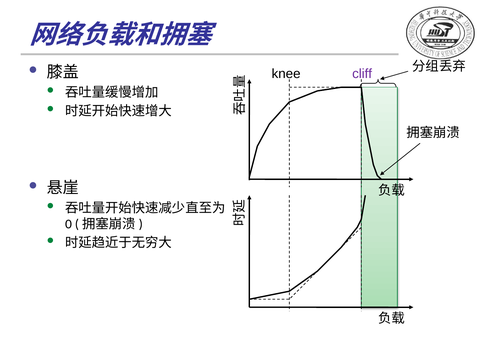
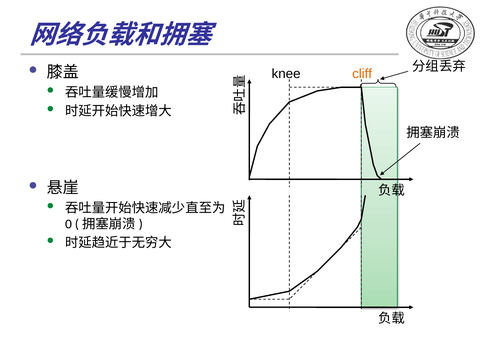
cliff colour: purple -> orange (362, 74)
